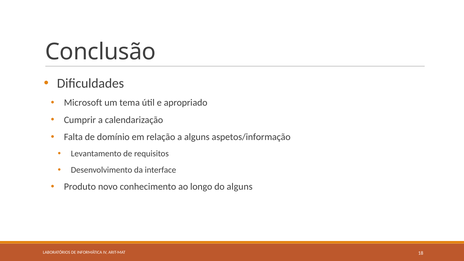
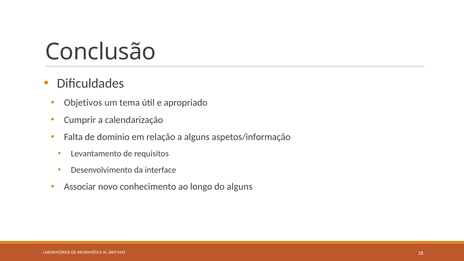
Microsoft: Microsoft -> Objetivos (83, 103)
Produto: Produto -> Associar (80, 187)
